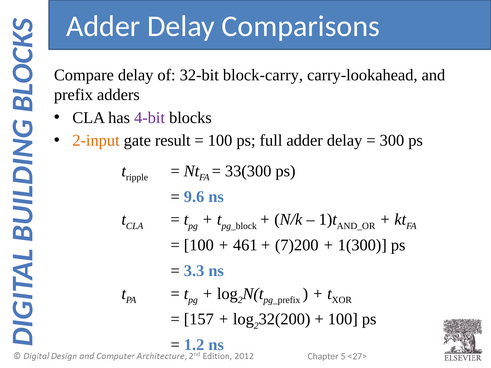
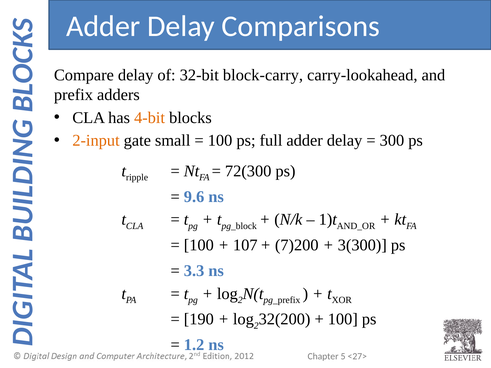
4-bit colour: purple -> orange (150, 118)
result: result -> small (173, 141)
33(300: 33(300 -> 72(300 (248, 171)
461: 461 -> 107 (245, 245)
1(300: 1(300 -> 3(300 (362, 245)
157: 157 -> 190 (199, 319)
